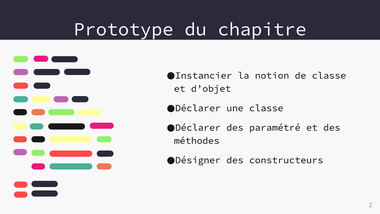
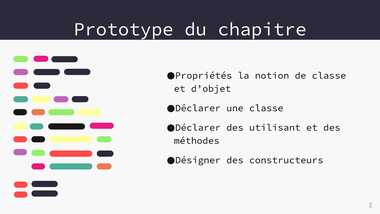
Instancier: Instancier -> Propriétés (204, 75)
paramétré: paramétré -> utilisant (275, 127)
